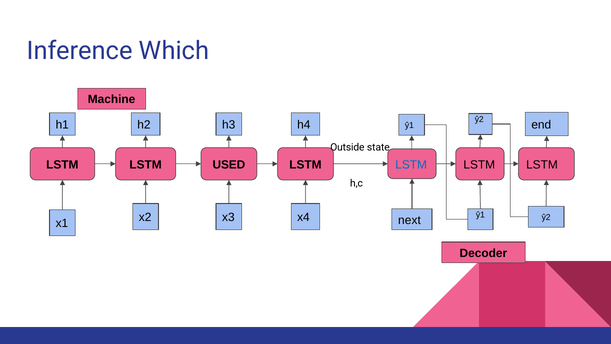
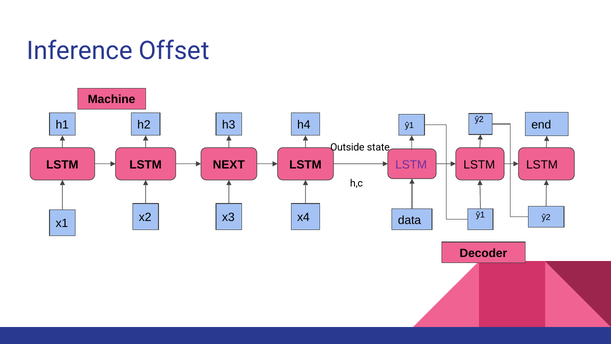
Which: Which -> Offset (174, 51)
LSTM colour: blue -> purple (411, 164)
USED: USED -> NEXT (229, 164)
next: next -> data (410, 220)
